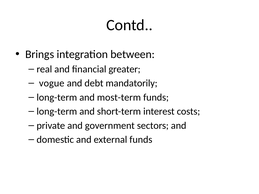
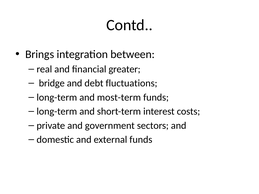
vogue: vogue -> bridge (52, 83)
mandatorily: mandatorily -> fluctuations (132, 83)
